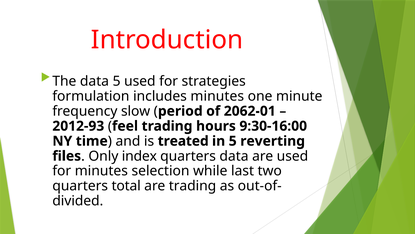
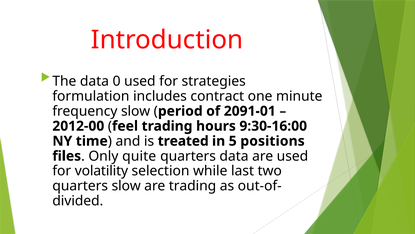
data 5: 5 -> 0 (117, 81)
includes minutes: minutes -> contract (217, 96)
2062-01: 2062-01 -> 2091-01 (250, 111)
2012-93: 2012-93 -> 2012-00 (78, 126)
reverting: reverting -> positions (273, 141)
index: index -> quite (139, 156)
for minutes: minutes -> volatility (101, 171)
quarters total: total -> slow (126, 186)
